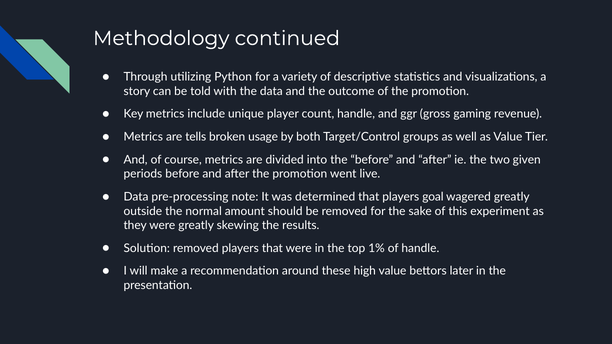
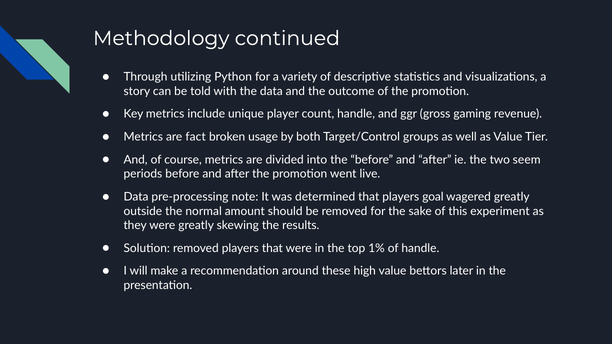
tells: tells -> fact (196, 137)
given: given -> seem (527, 160)
